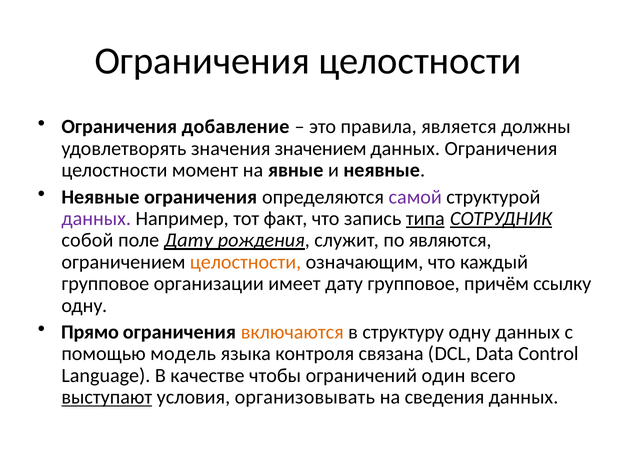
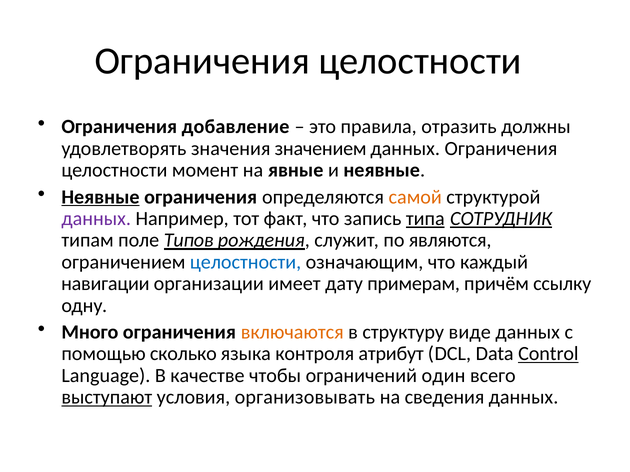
является: является -> отразить (459, 127)
Неявные underline: none -> present (101, 197)
самой colour: purple -> orange (415, 197)
собой: собой -> типам (88, 241)
поле Дату: Дату -> Типов (189, 241)
целостности colour: orange -> blue (246, 262)
групповое: групповое -> навигации (105, 284)
дату групповое: групповое -> примерам (414, 284)
Прямо: Прямо -> Много (90, 332)
структуру одну: одну -> виде (470, 332)
модель: модель -> сколько (183, 354)
связана: связана -> атрибут (391, 354)
Control underline: none -> present (548, 354)
